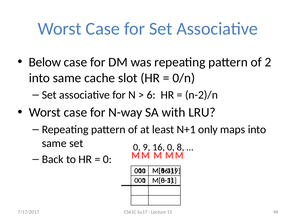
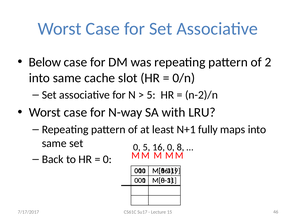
6: 6 -> 5 (151, 95)
only: only -> fully (208, 129)
0 9: 9 -> 5 (146, 147)
